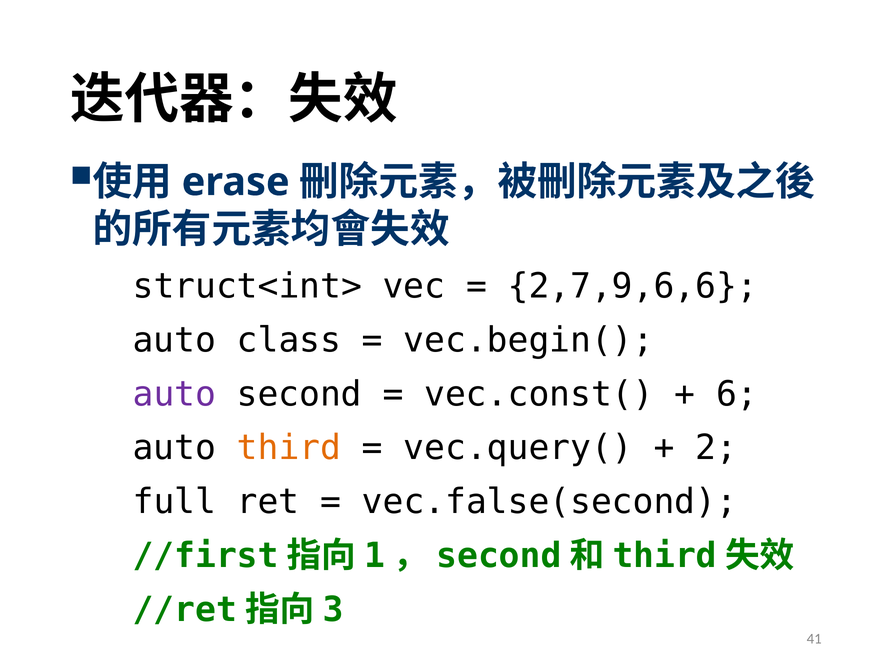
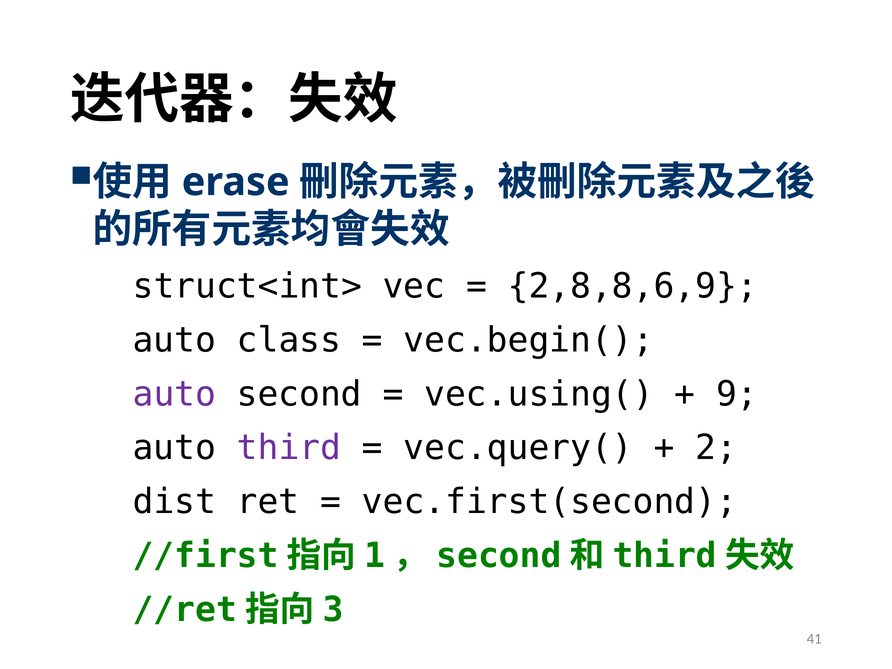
2,7,9,6,6: 2,7,9,6,6 -> 2,8,8,6,9 (633, 286)
vec.const(: vec.const( -> vec.using( (539, 394)
6: 6 -> 9 (737, 394)
third colour: orange -> purple (289, 448)
full: full -> dist (174, 502)
vec.false(second: vec.false(second -> vec.first(second (549, 502)
